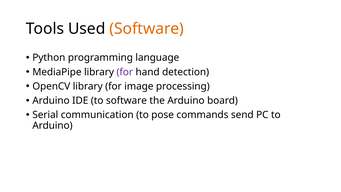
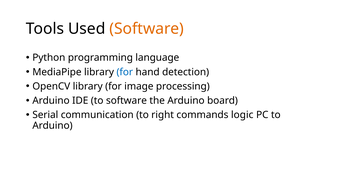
for colour: purple -> blue (125, 72)
pose: pose -> right (163, 115)
send: send -> logic (242, 115)
